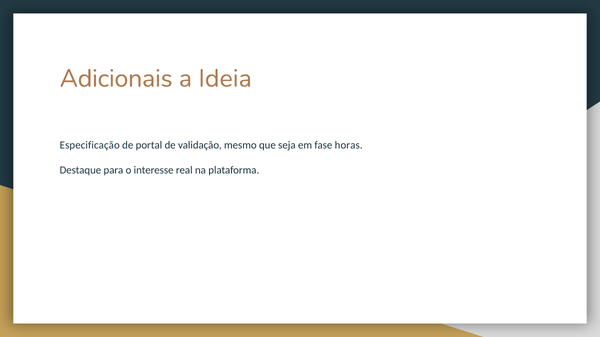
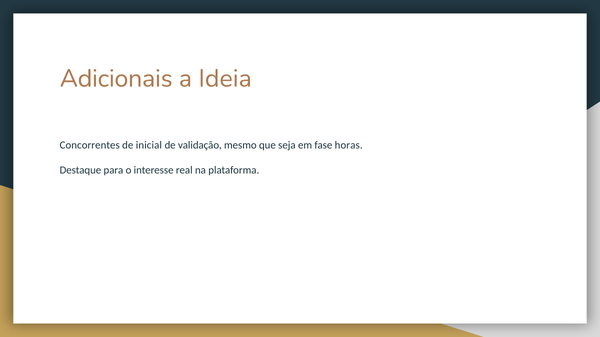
Especificação: Especificação -> Concorrentes (90, 145)
portal: portal -> inicial (149, 145)
